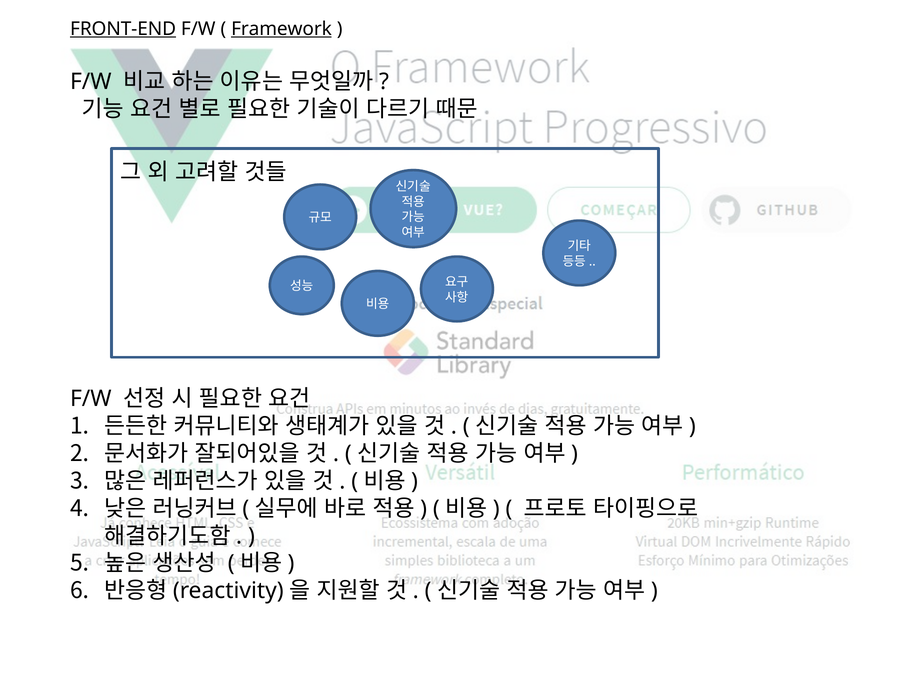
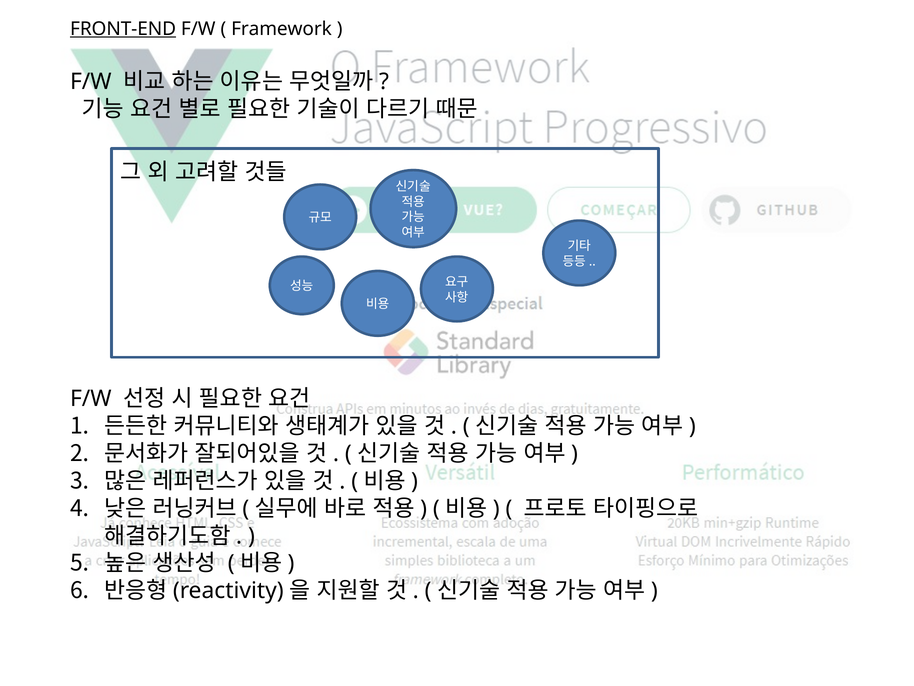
Framework underline: present -> none (281, 29)
